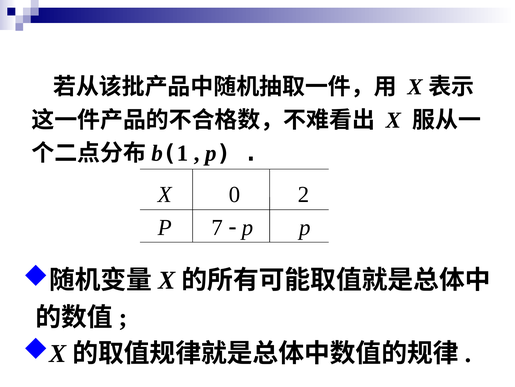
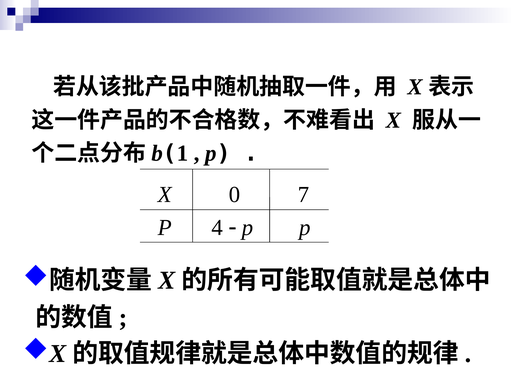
2: 2 -> 7 (303, 194)
7: 7 -> 4 (217, 227)
